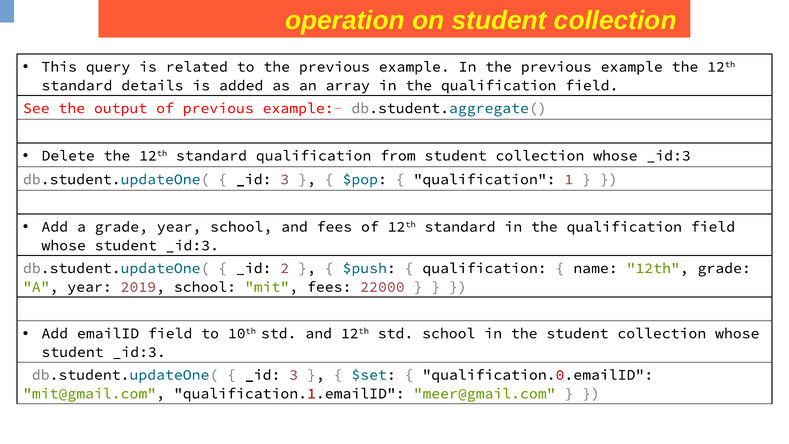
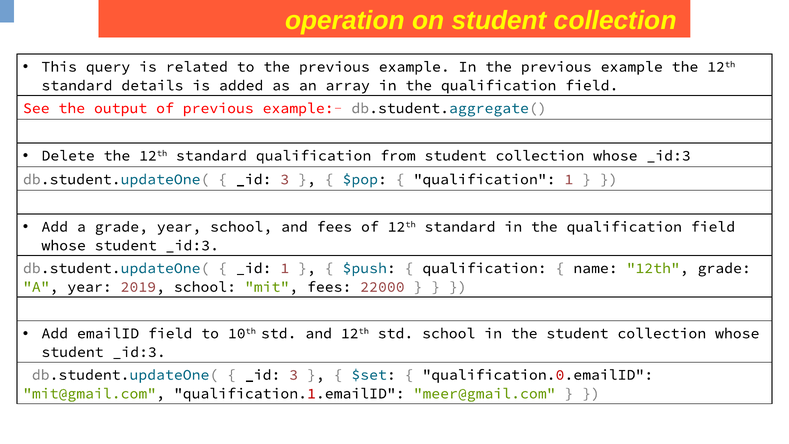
2: 2 -> 1 (285, 268)
